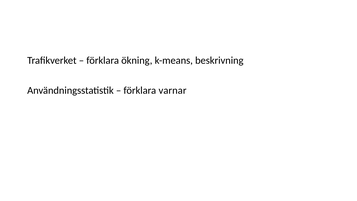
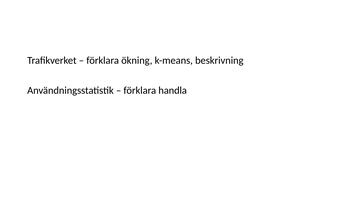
varnar: varnar -> handla (173, 90)
